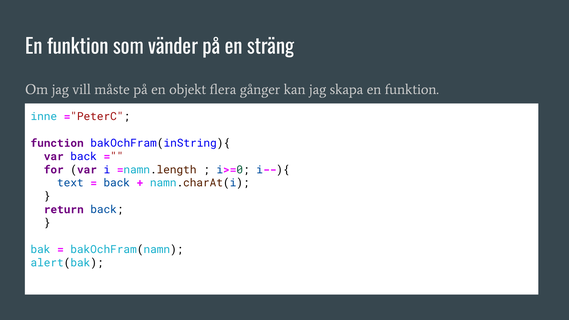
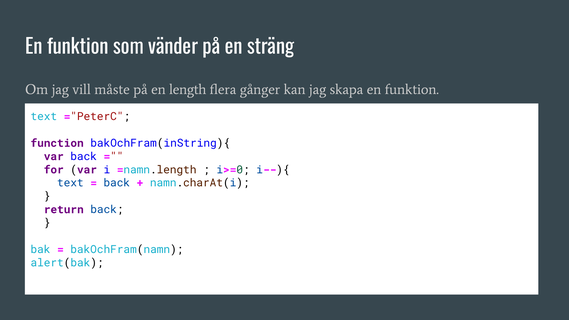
objekt: objekt -> length (188, 89)
inne: inne -> text (44, 117)
